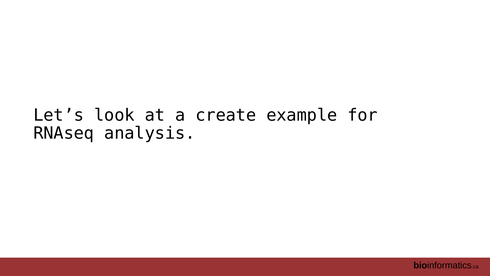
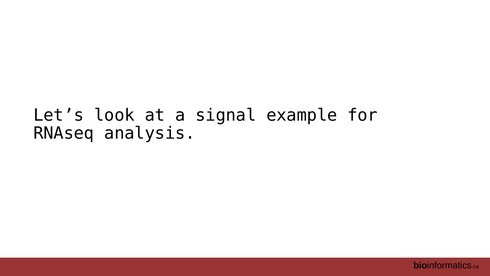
create: create -> signal (226, 115)
